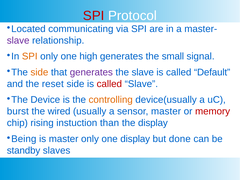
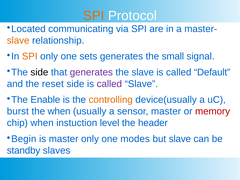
SPI colour: red -> orange (94, 16)
slave colour: purple -> orange (18, 40)
high: high -> sets (88, 56)
side colour: orange -> black (39, 72)
called colour: red -> purple (109, 84)
Device: Device -> Enable (45, 100)
the wired: wired -> when (59, 111)
chip rising: rising -> when (42, 123)
than: than -> level (110, 123)
the display: display -> header (153, 123)
Being: Being -> Begin (24, 139)
one display: display -> modes (135, 139)
but done: done -> slave (180, 139)
